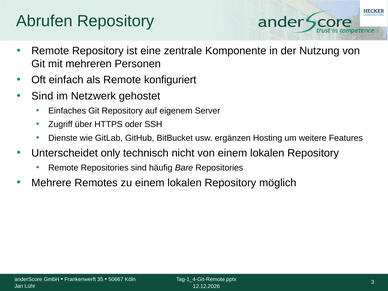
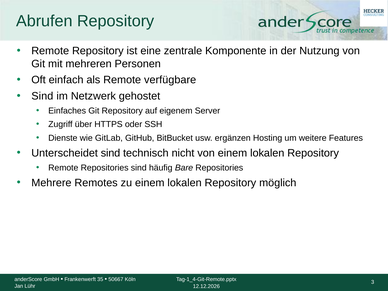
konfiguriert: konfiguriert -> verfügbare (170, 80)
Unterscheidet only: only -> sind (110, 153)
